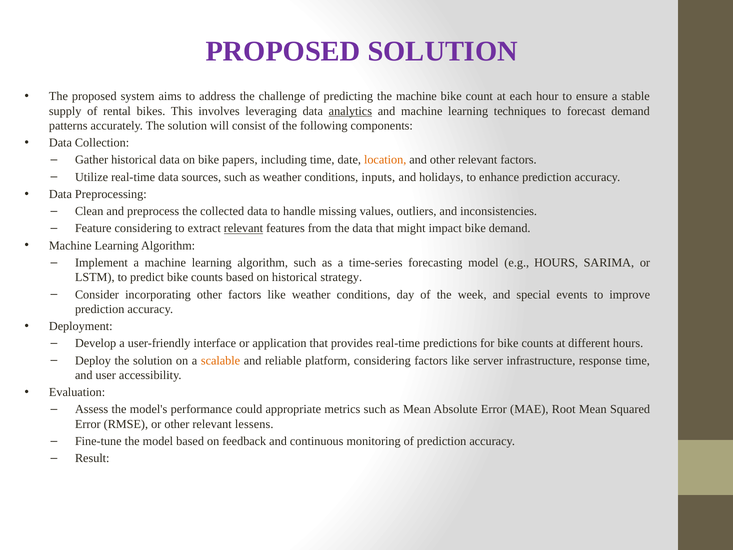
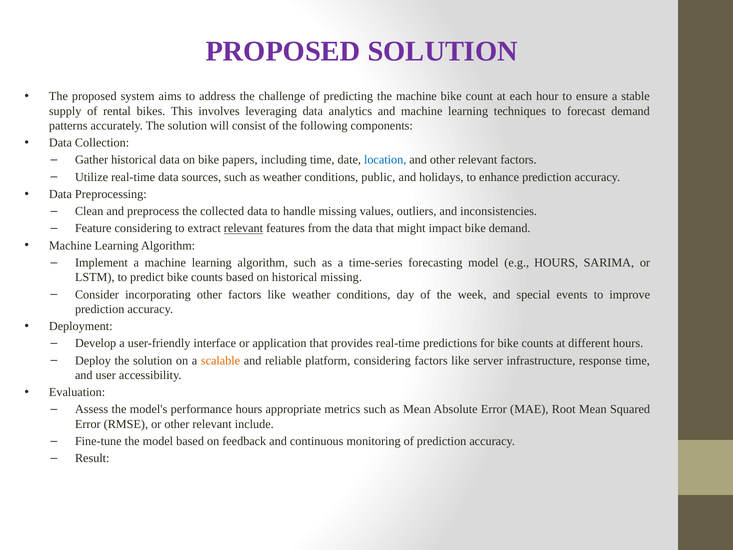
analytics underline: present -> none (350, 111)
location colour: orange -> blue (385, 160)
inputs: inputs -> public (378, 177)
historical strategy: strategy -> missing (341, 277)
performance could: could -> hours (249, 409)
lessens: lessens -> include (254, 424)
